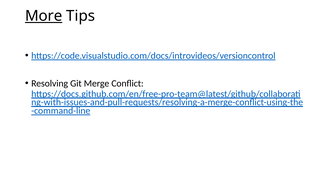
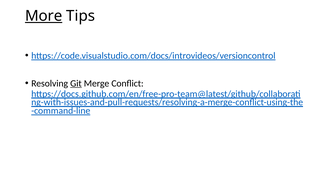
Git underline: none -> present (76, 83)
